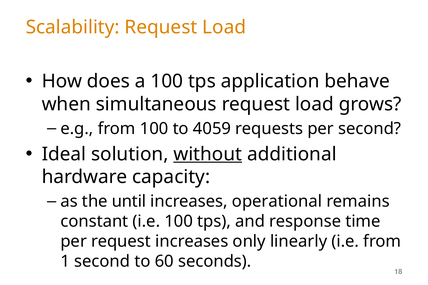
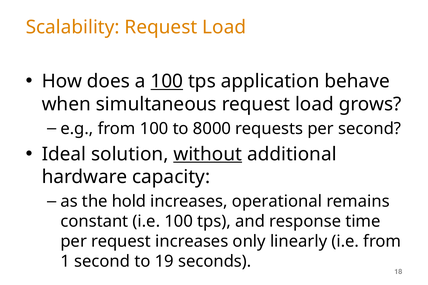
100 underline: none -> present (167, 81)
4059: 4059 -> 8000 (212, 129)
until: until -> hold (129, 202)
60: 60 -> 19 (164, 262)
